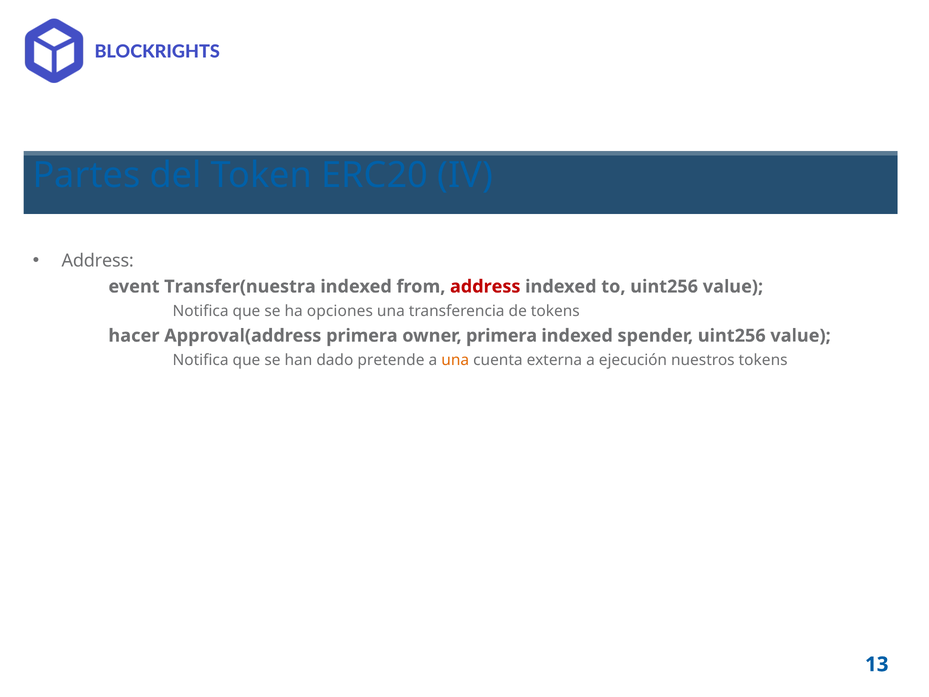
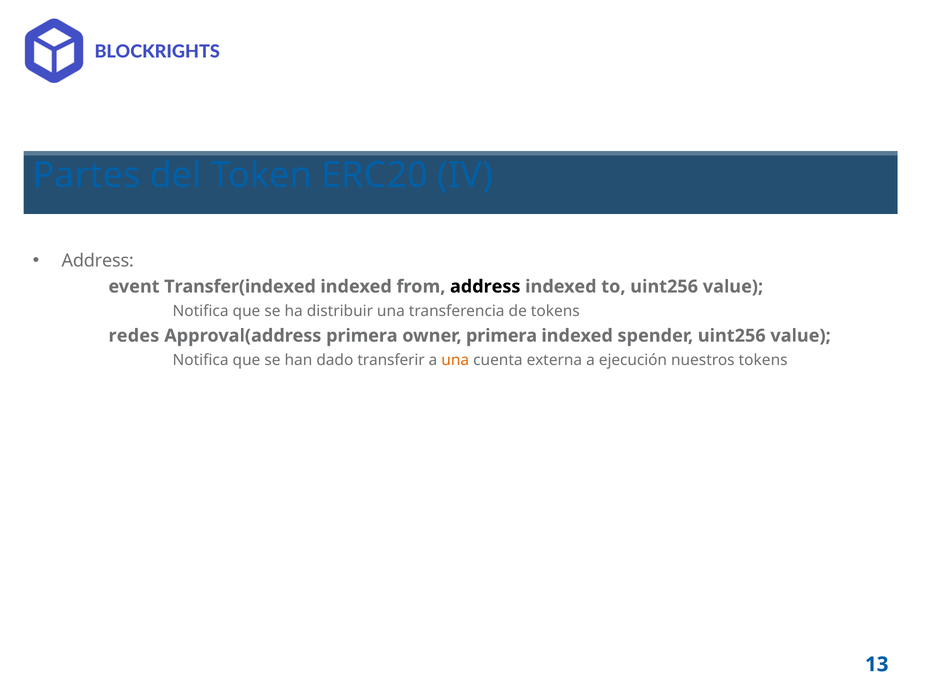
Transfer(nuestra: Transfer(nuestra -> Transfer(indexed (240, 286)
address colour: red -> black (485, 286)
opciones: opciones -> distribuir (340, 311)
hacer: hacer -> redes (134, 336)
pretende: pretende -> transferir (391, 360)
